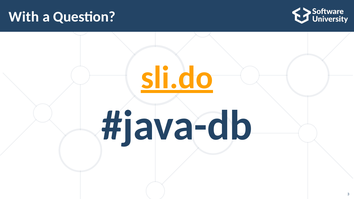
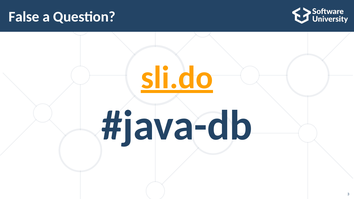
With: With -> False (24, 17)
